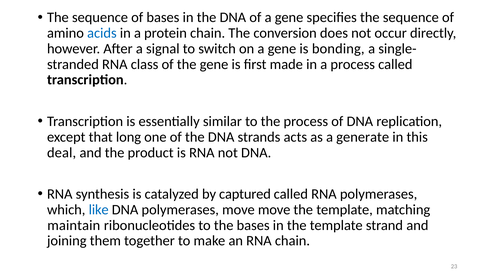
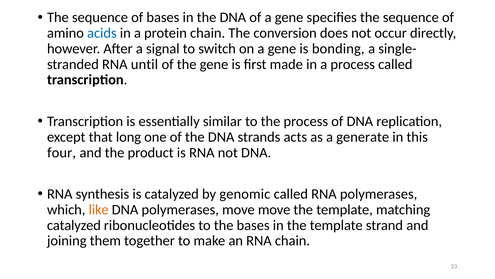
class: class -> until (145, 64)
deal: deal -> four (62, 152)
captured: captured -> genomic (245, 194)
like colour: blue -> orange (99, 209)
maintain: maintain -> catalyzed (74, 225)
